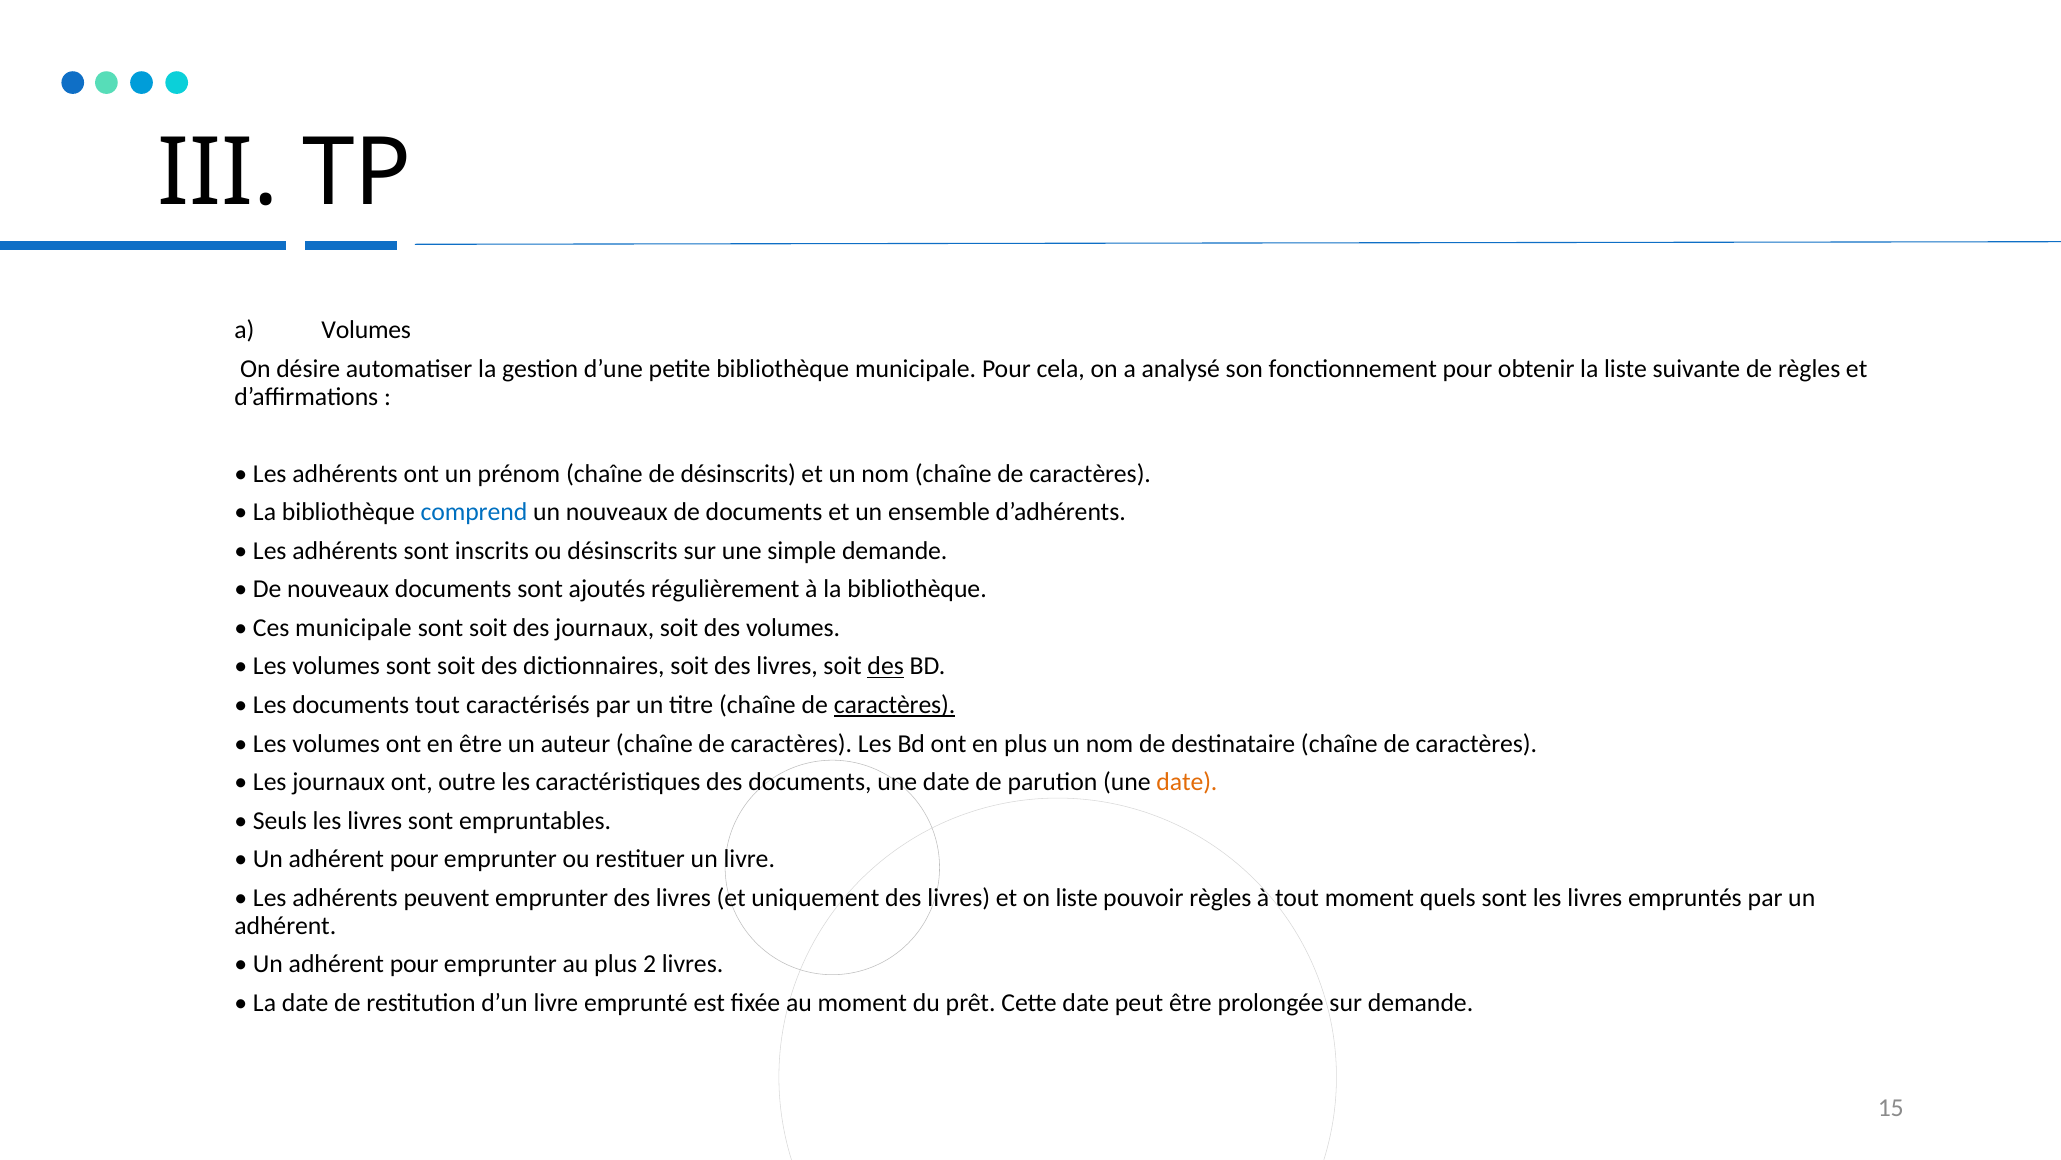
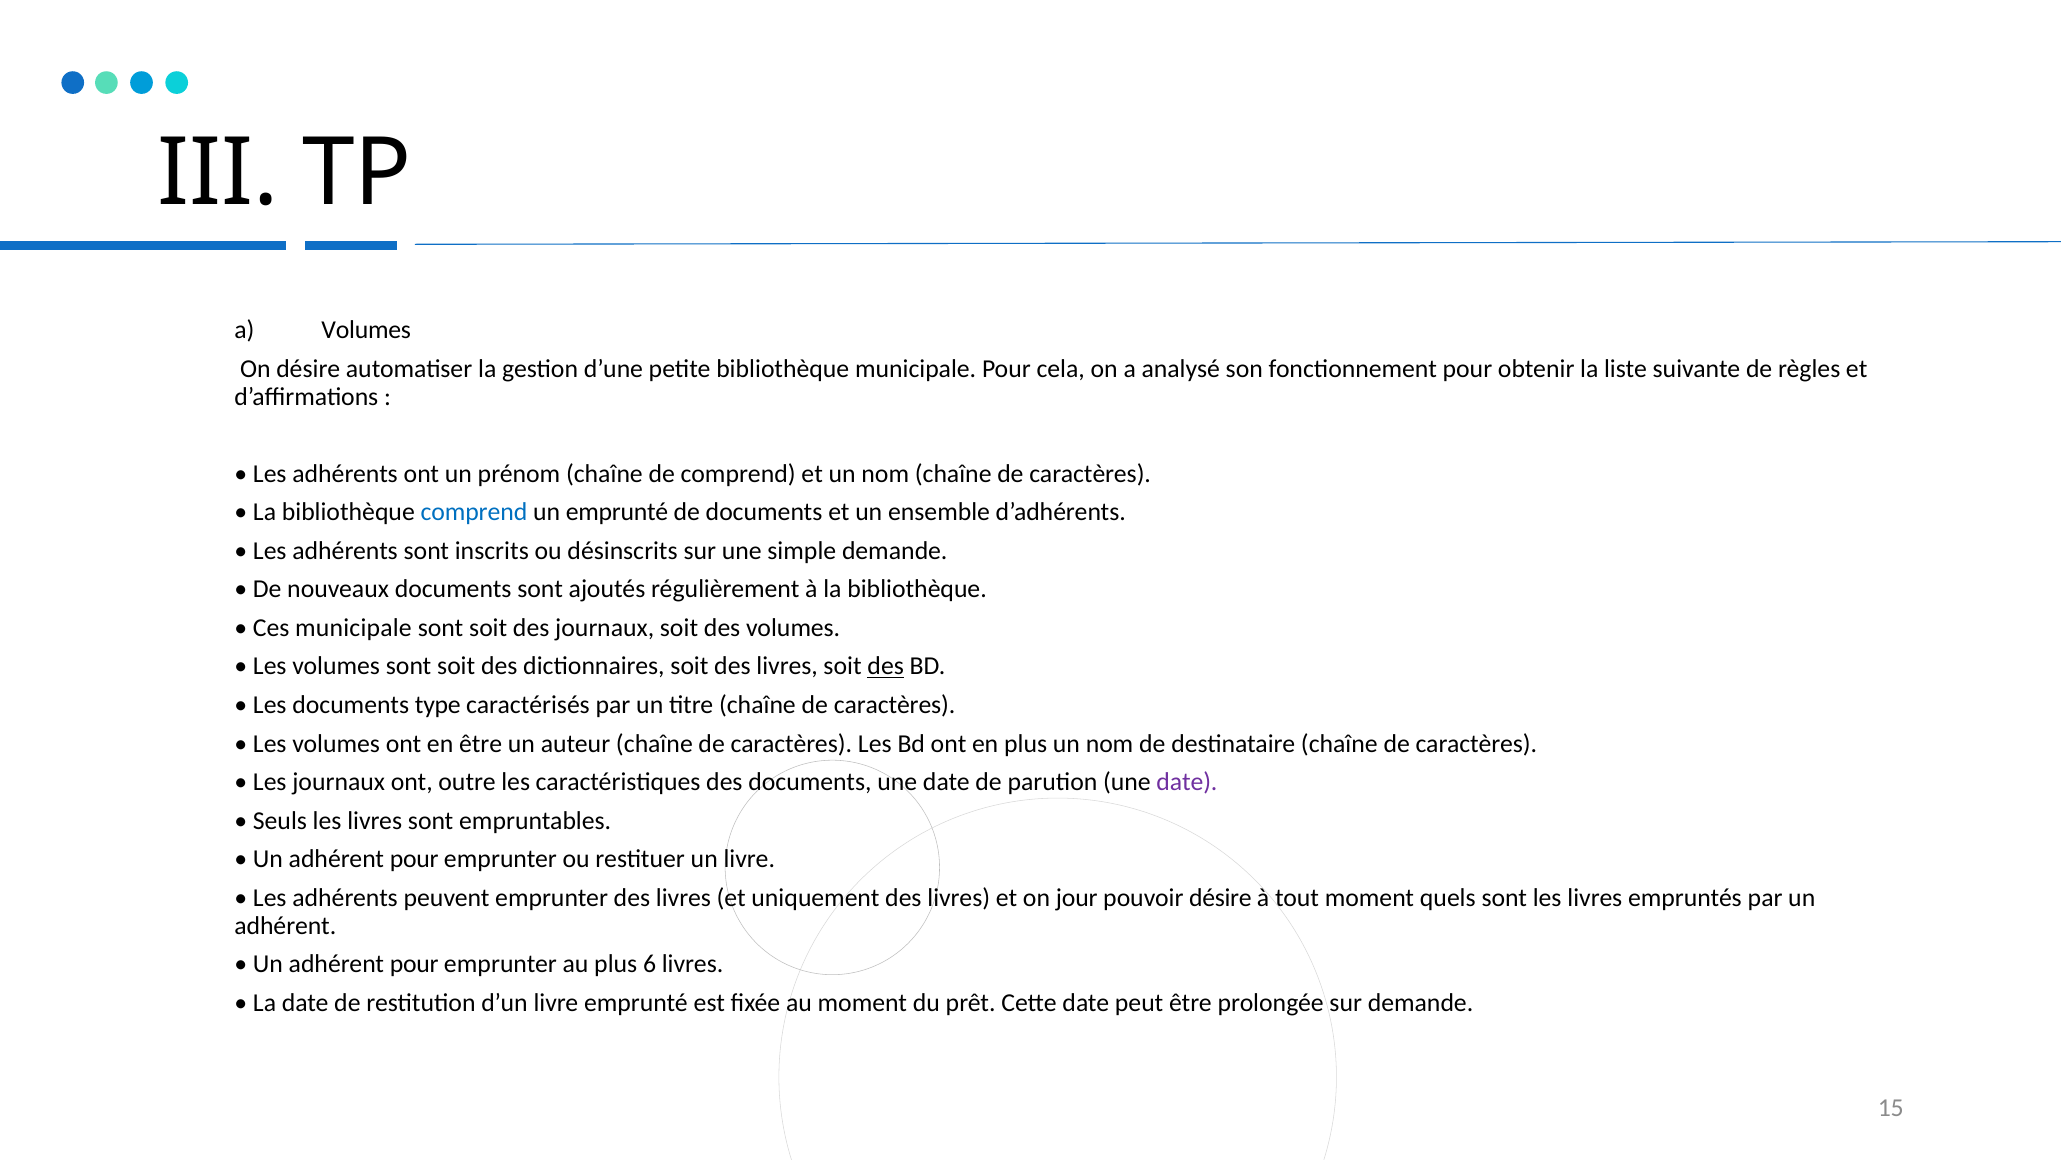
de désinscrits: désinscrits -> comprend (738, 473)
un nouveaux: nouveaux -> emprunté (617, 512)
documents tout: tout -> type (438, 705)
caractères underline: present -> none (895, 705)
date colour: orange -> purple (1187, 782)
on liste: liste -> jour (1077, 897)
pouvoir règles: règles -> désire (1220, 897)
2: 2 -> 6 (650, 964)
